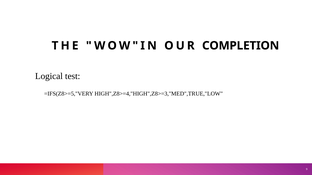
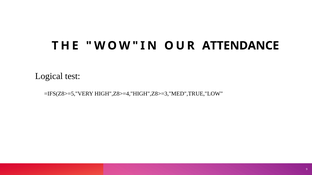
COMPLETION: COMPLETION -> ATTENDANCE (241, 46)
